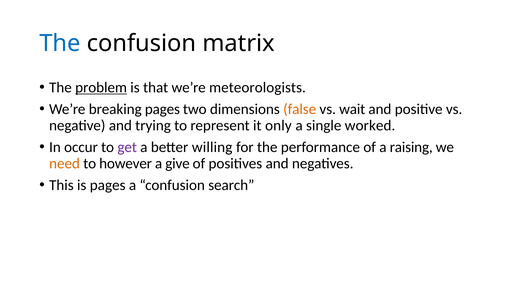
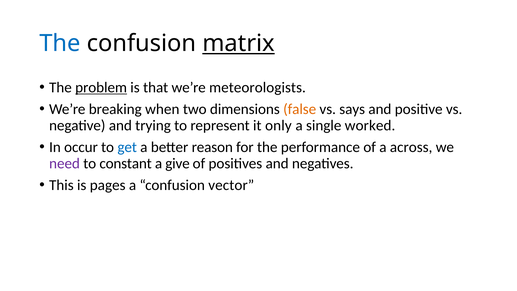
matrix underline: none -> present (239, 43)
breaking pages: pages -> when (162, 109)
wait: wait -> says (352, 109)
get colour: purple -> blue (127, 147)
willing: willing -> reason (212, 147)
raising: raising -> across (411, 147)
need colour: orange -> purple (65, 163)
however: however -> constant (126, 163)
search: search -> vector (231, 185)
